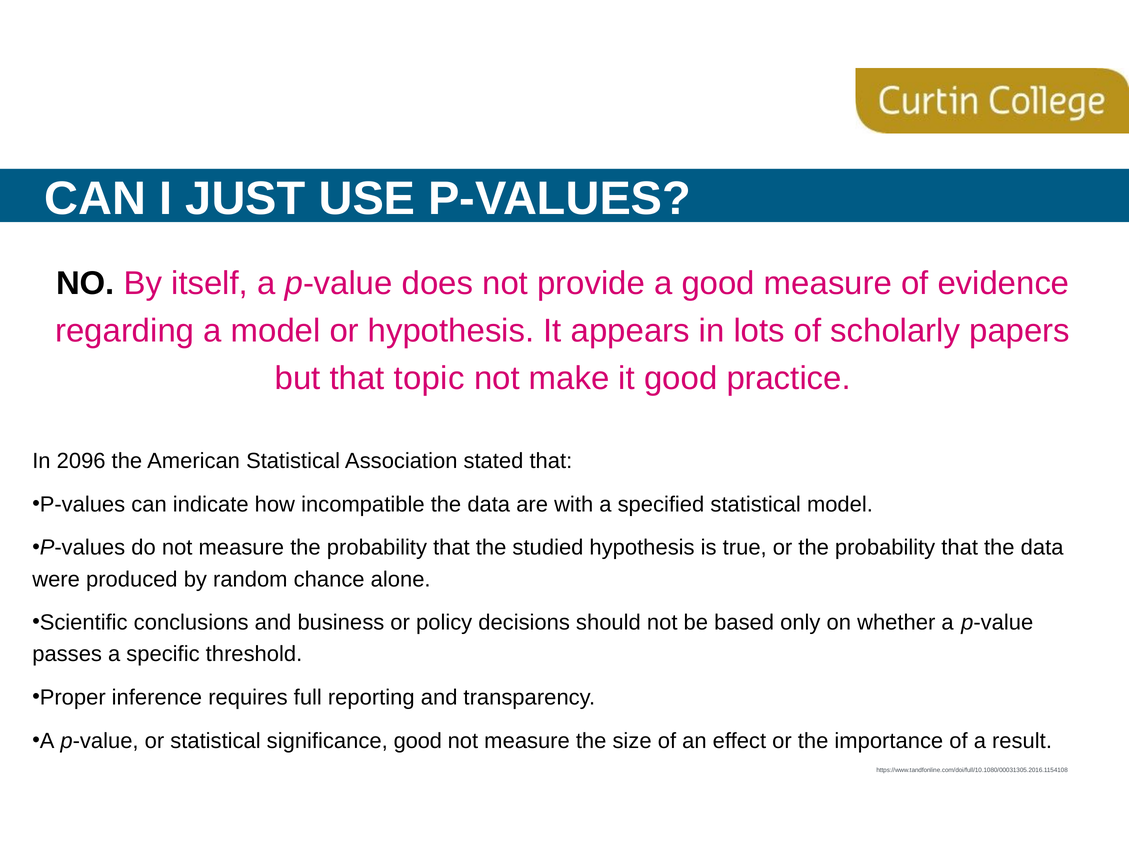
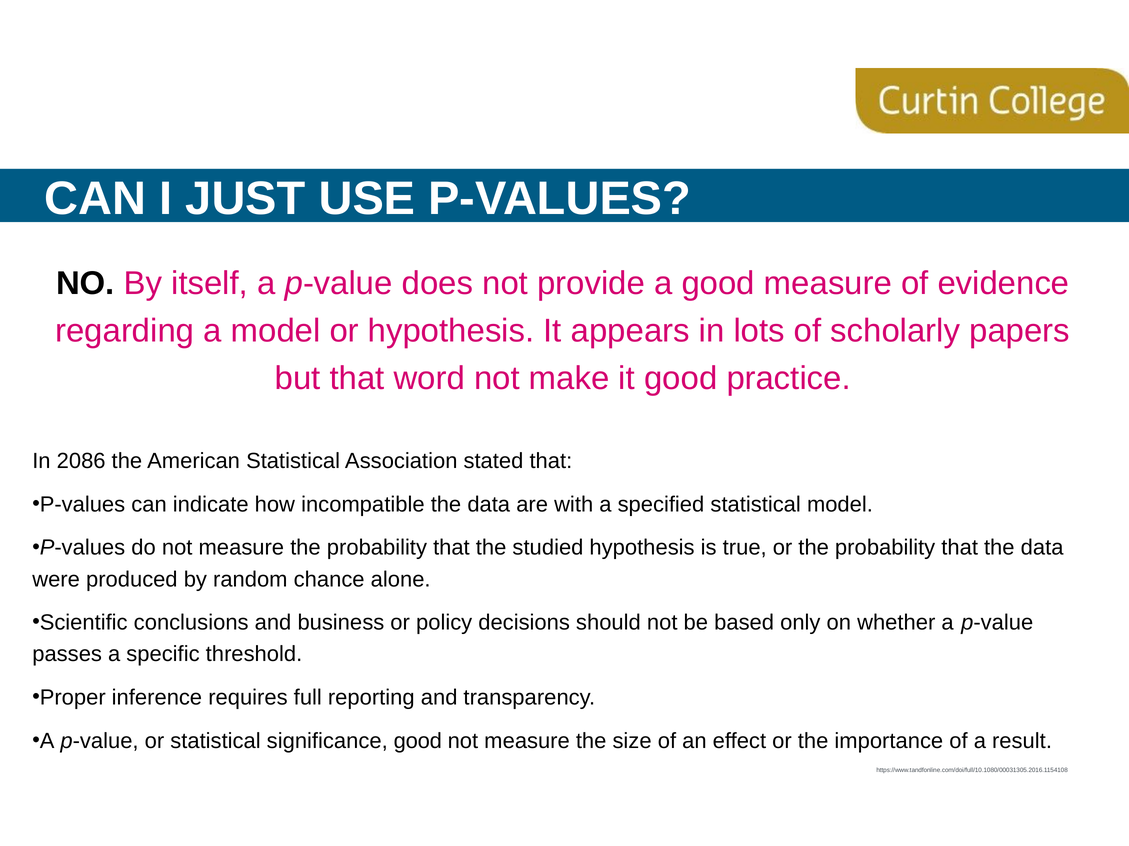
topic: topic -> word (429, 379)
2096: 2096 -> 2086 (81, 461)
